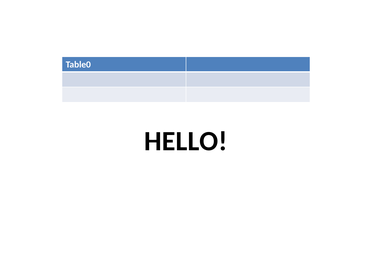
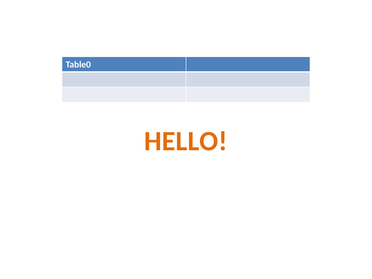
HELLO colour: black -> orange (186, 141)
